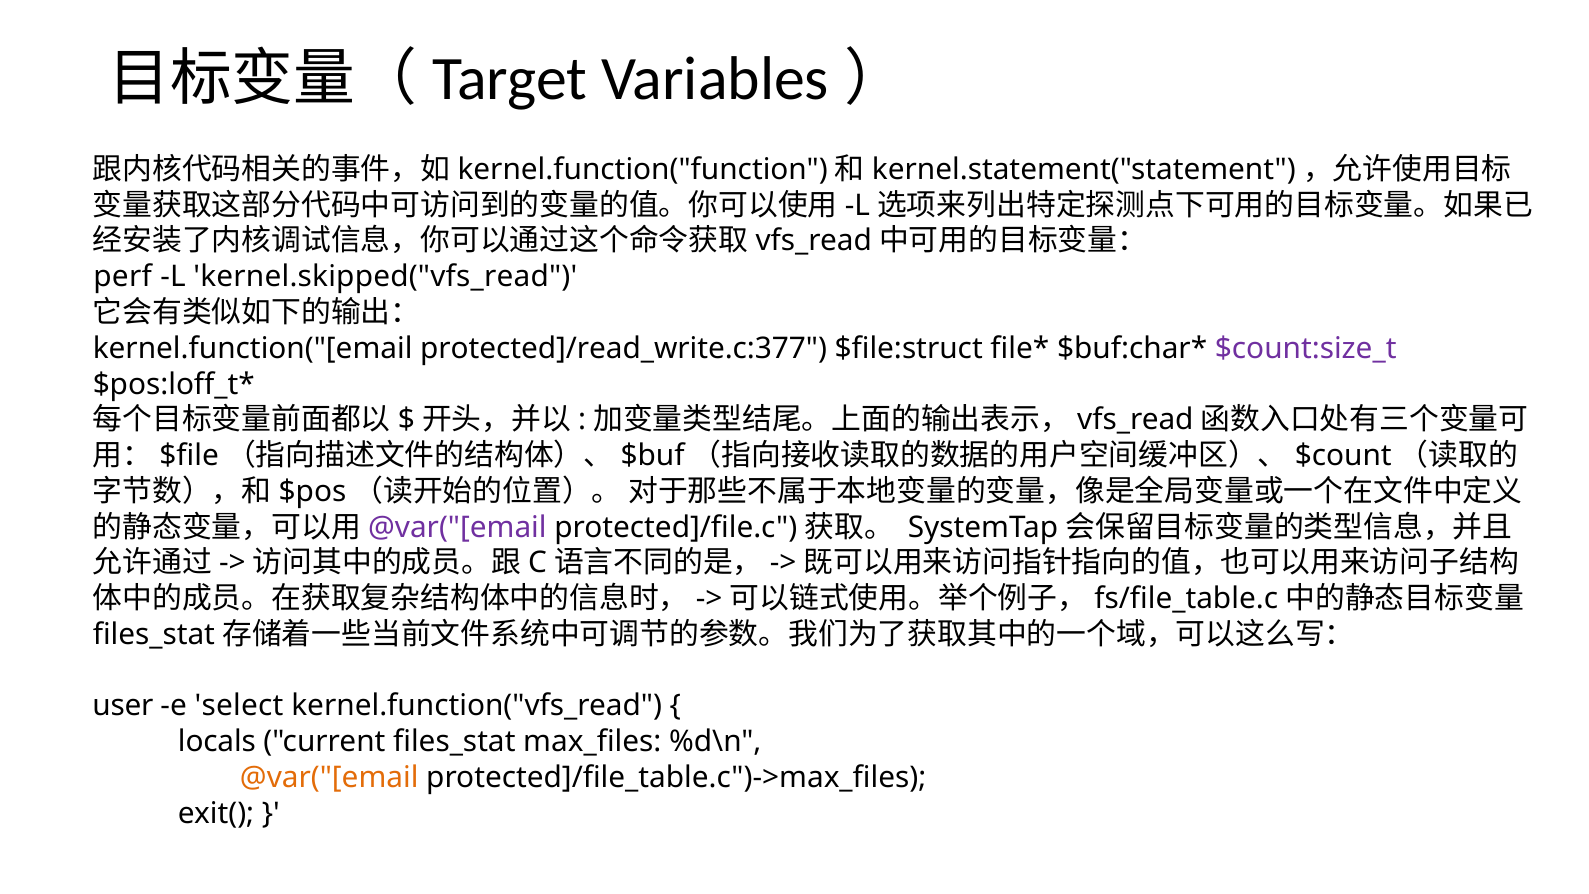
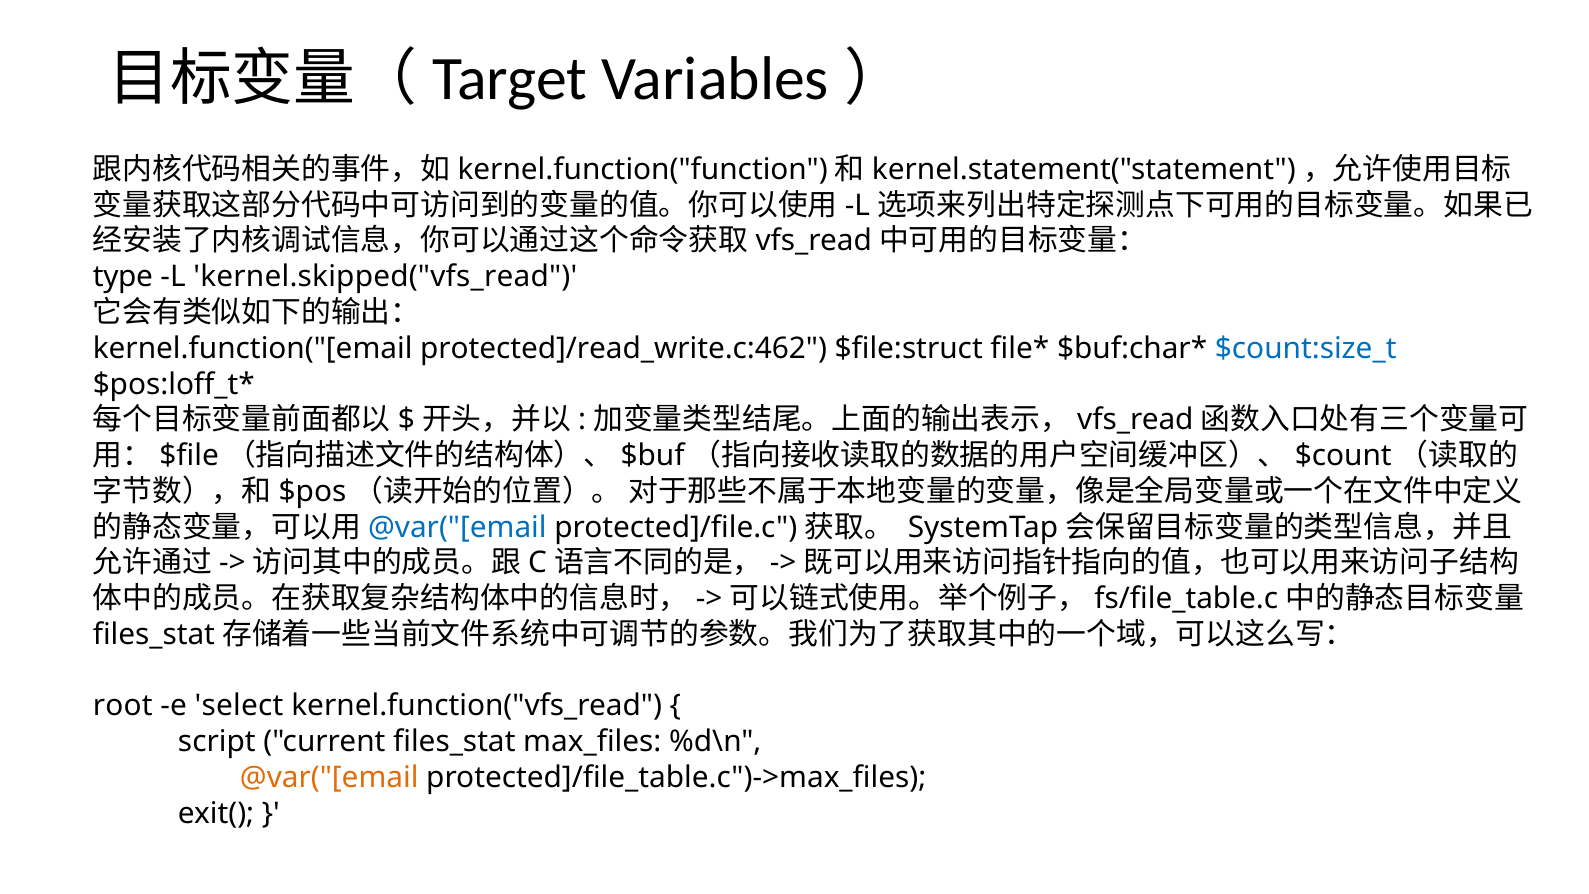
perf: perf -> type (123, 277)
protected]/read_write.c:377: protected]/read_write.c:377 -> protected]/read_write.c:462 (624, 348)
$count:size_t colour: purple -> blue (1306, 348)
@var("[email colour: purple -> blue (457, 527)
user: user -> root (123, 706)
locals: locals -> script (217, 742)
